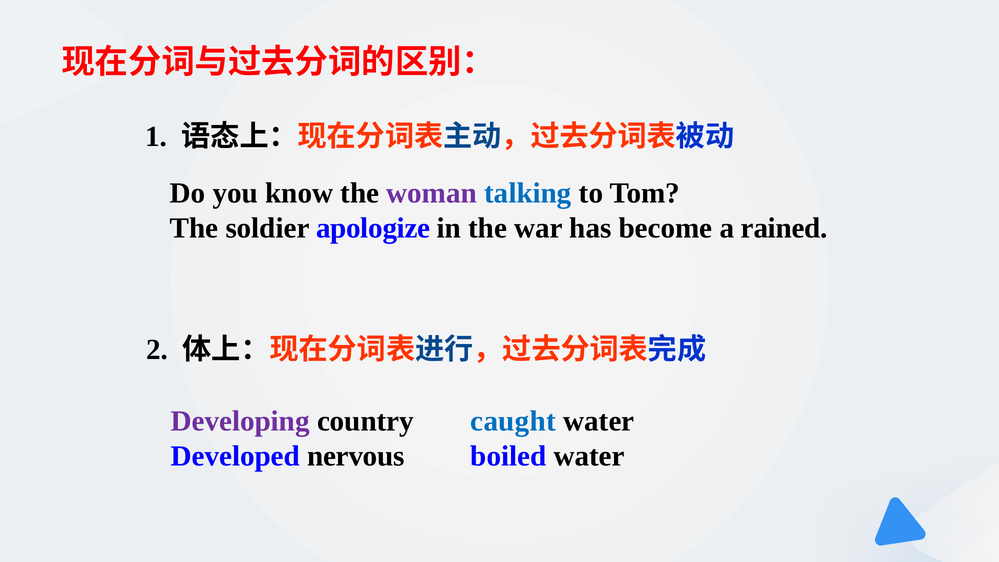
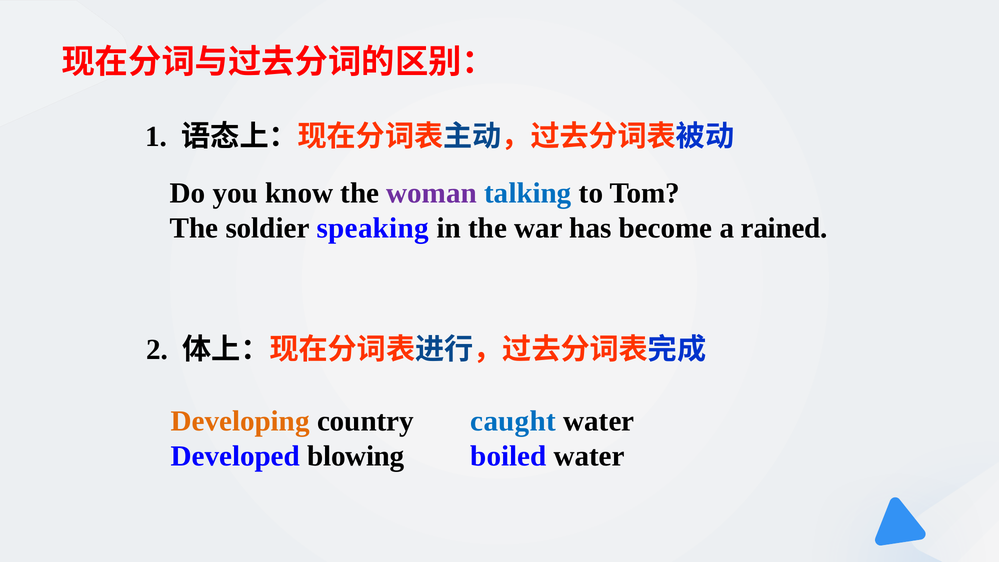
apologize: apologize -> speaking (373, 228)
Developing colour: purple -> orange (240, 421)
nervous: nervous -> blowing (356, 456)
